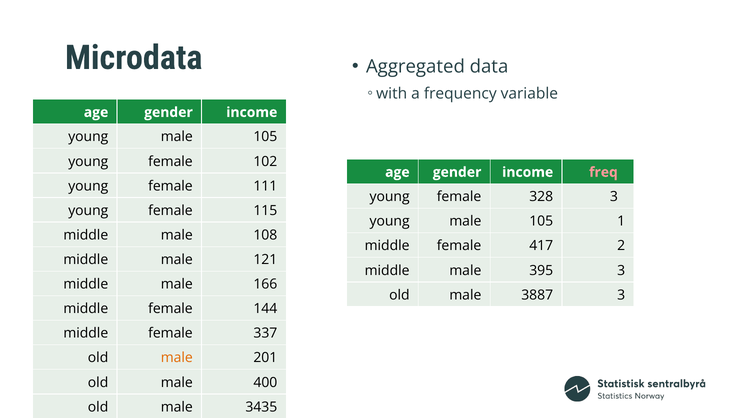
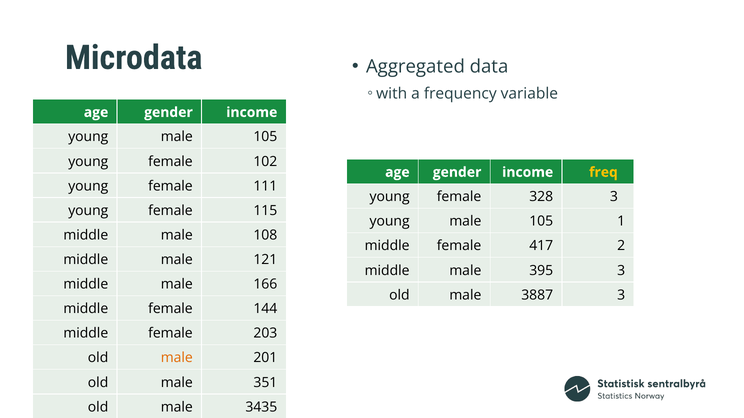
freq colour: pink -> yellow (603, 172)
337: 337 -> 203 (265, 334)
400: 400 -> 351 (265, 383)
